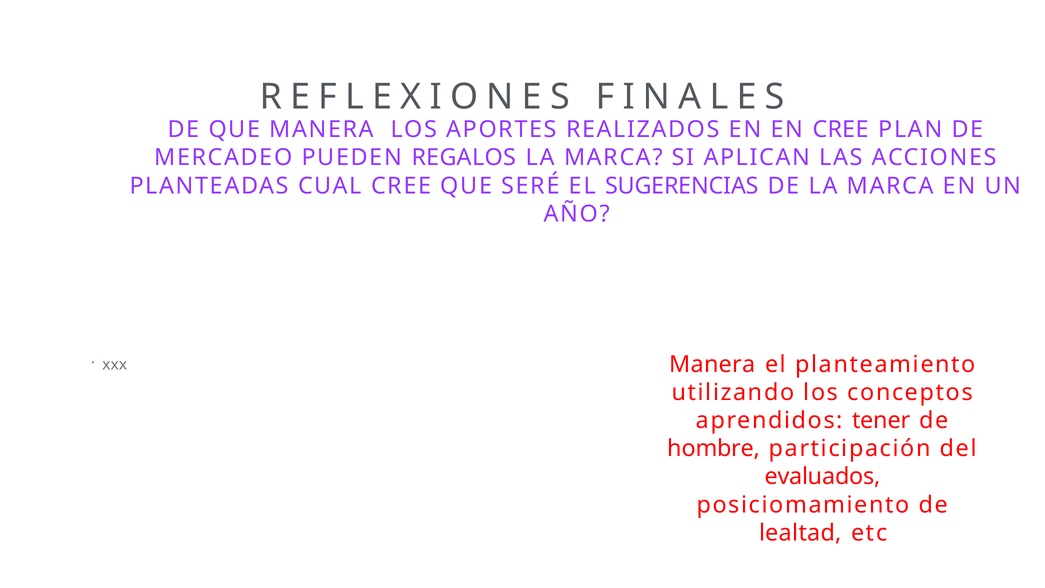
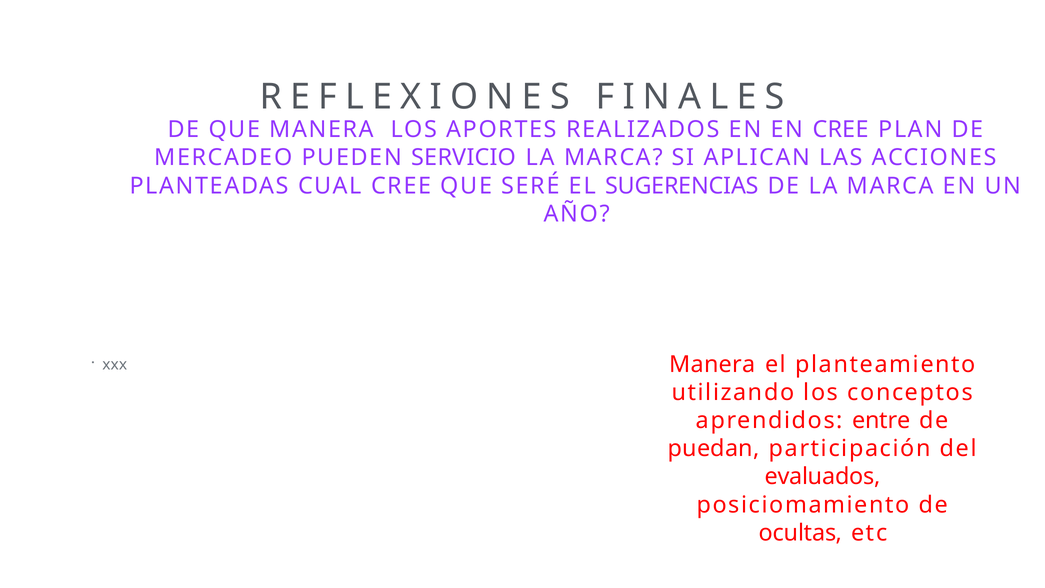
REGALOS: REGALOS -> SERVICIO (464, 158)
tener: tener -> entre (881, 420)
hombre: hombre -> puedan (714, 448)
lealtad: lealtad -> ocultas (801, 533)
